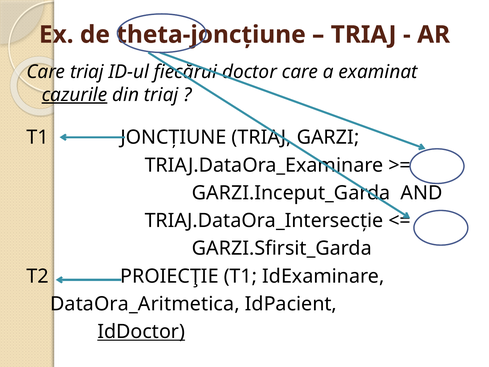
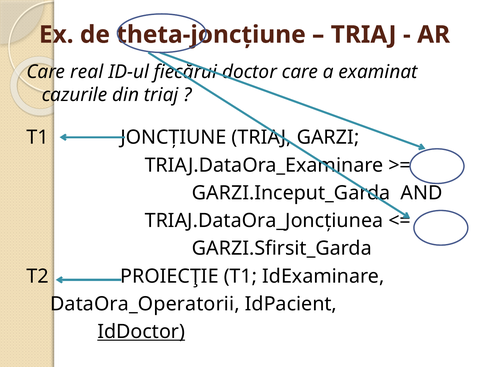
Care triaj: triaj -> real (87, 72)
cazurile underline: present -> none (75, 95)
TRIAJ.DataOra_Intersecţie: TRIAJ.DataOra_Intersecţie -> TRIAJ.DataOra_Joncţiunea (264, 221)
DataOra_Aritmetica: DataOra_Aritmetica -> DataOra_Operatorii (145, 304)
